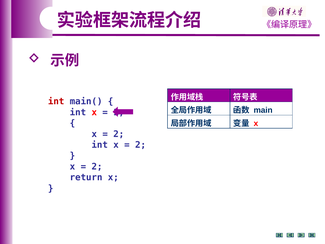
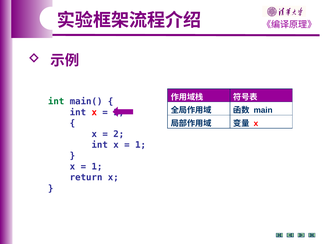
int colour: red -> green (56, 101)
2: 2 -> 1 (141, 145)
2: 2 -> 1 (97, 166)
